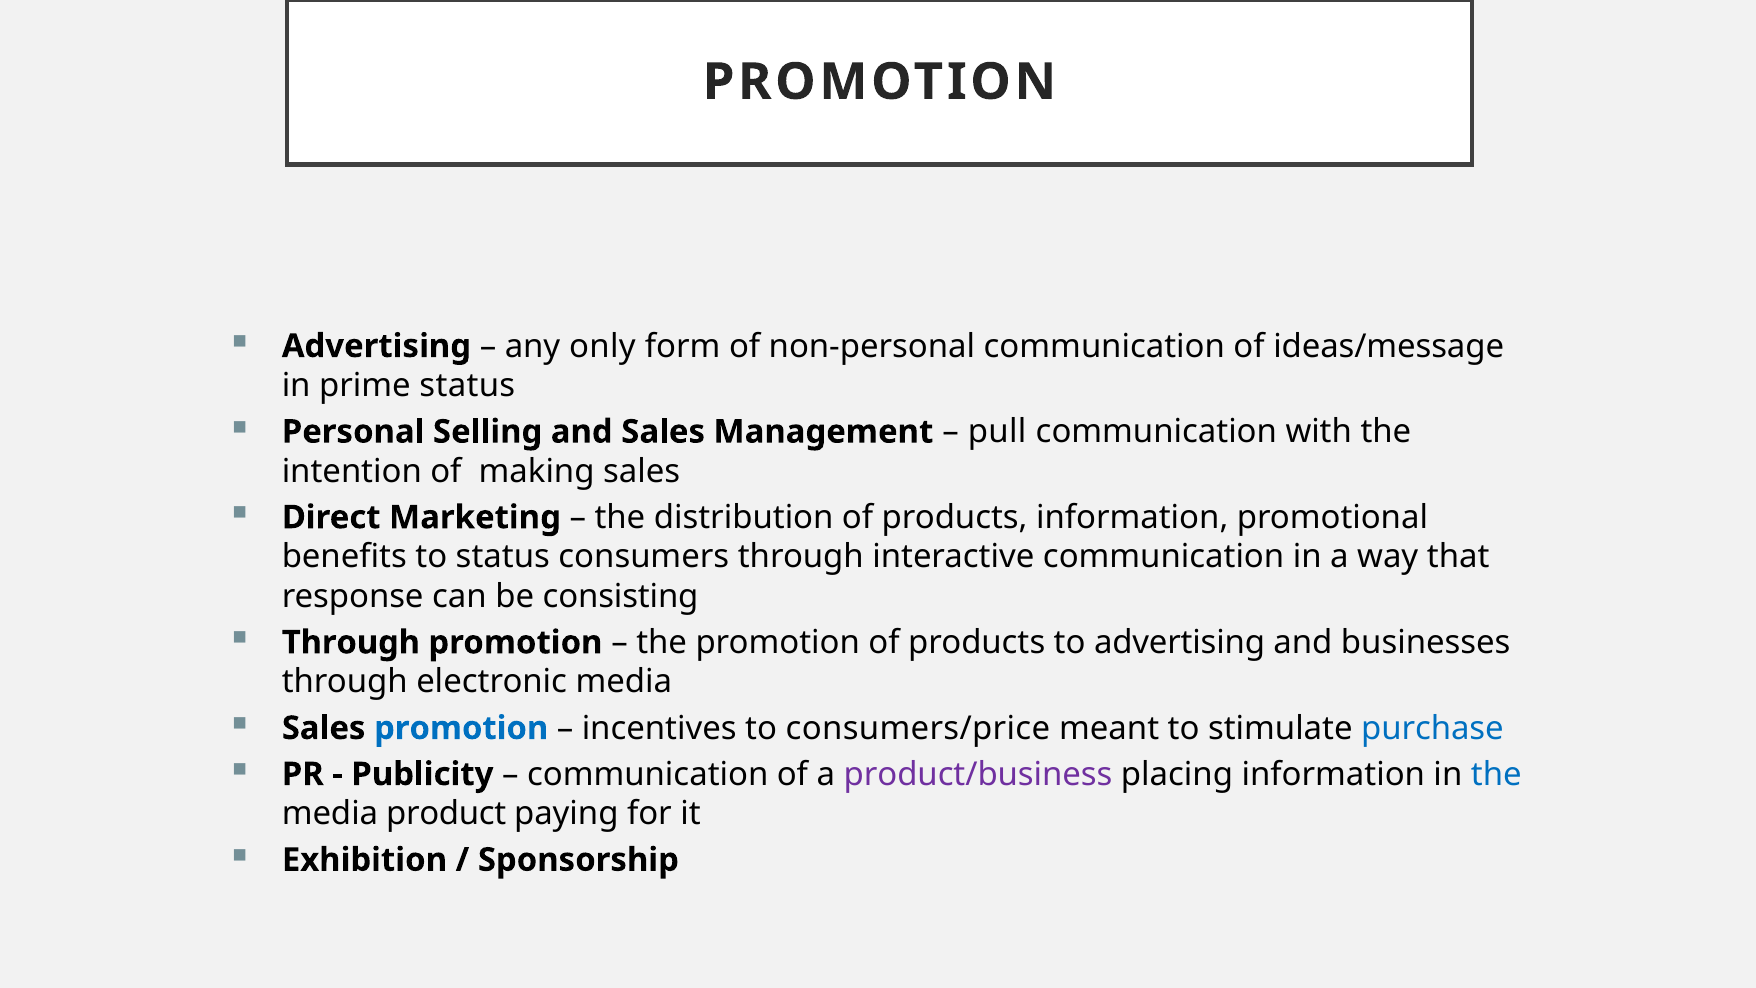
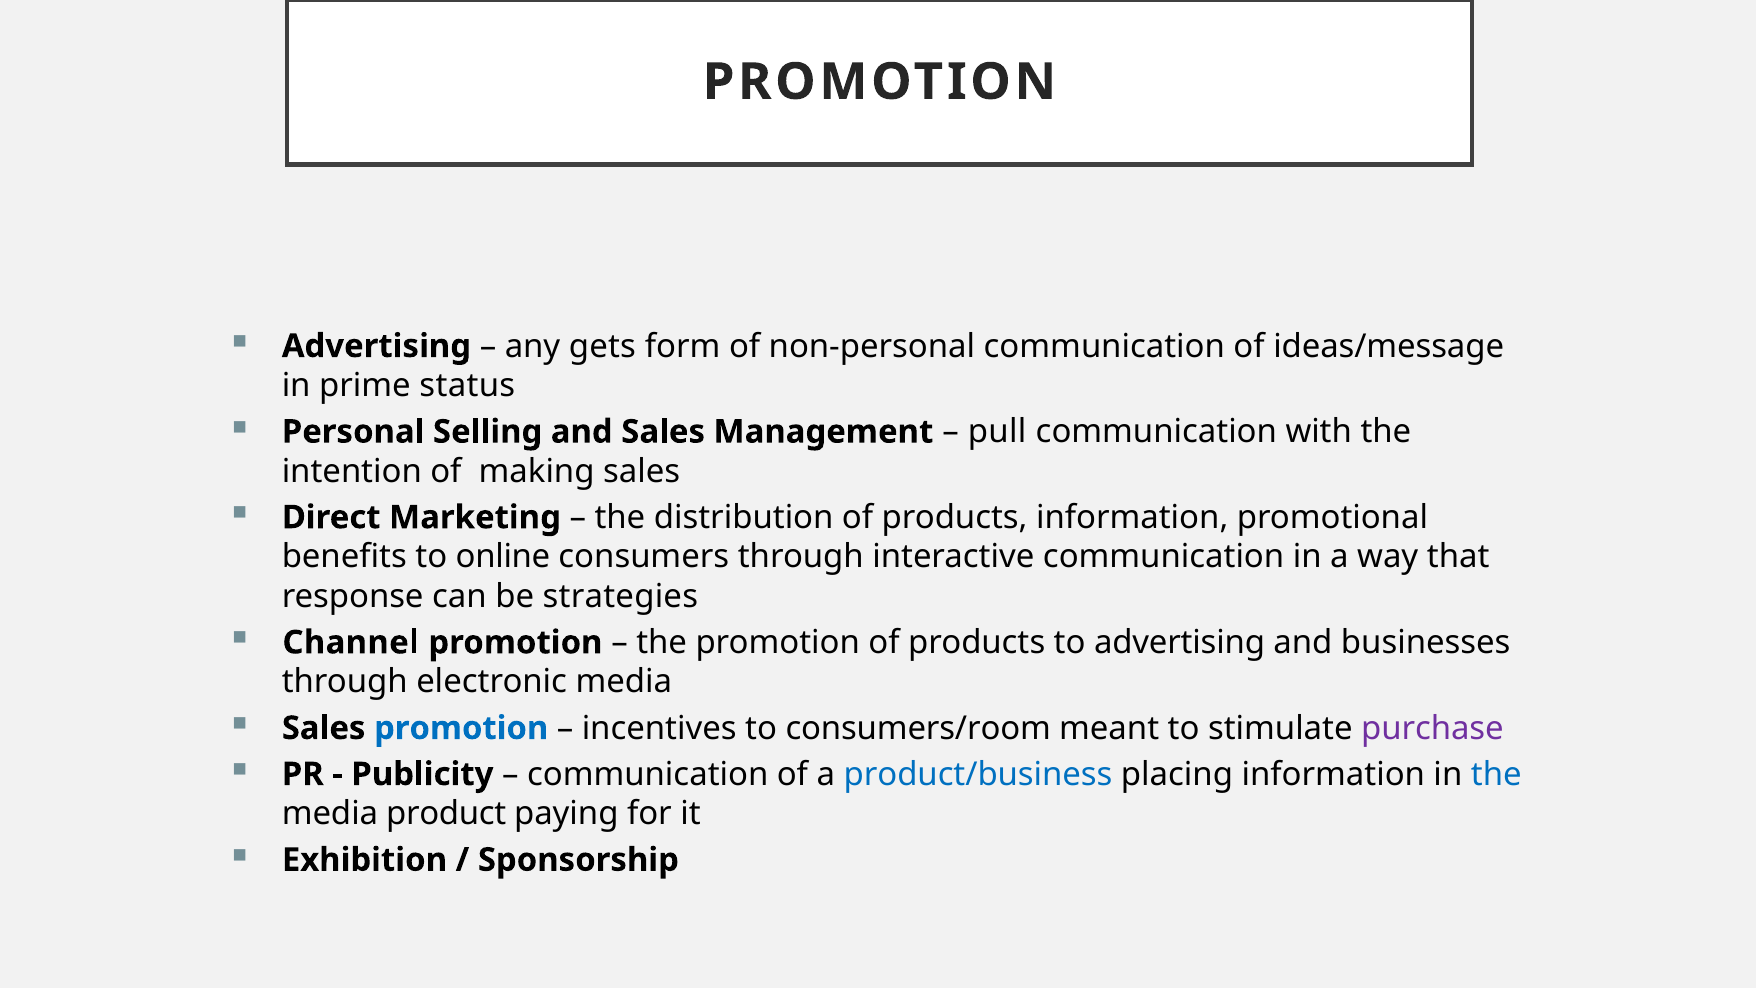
only: only -> gets (602, 346)
to status: status -> online (503, 557)
consisting: consisting -> strategies (620, 596)
Through: Through -> Channel (351, 642)
consumers/price: consumers/price -> consumers/room (918, 728)
purchase colour: blue -> purple (1432, 728)
product/business colour: purple -> blue (978, 774)
